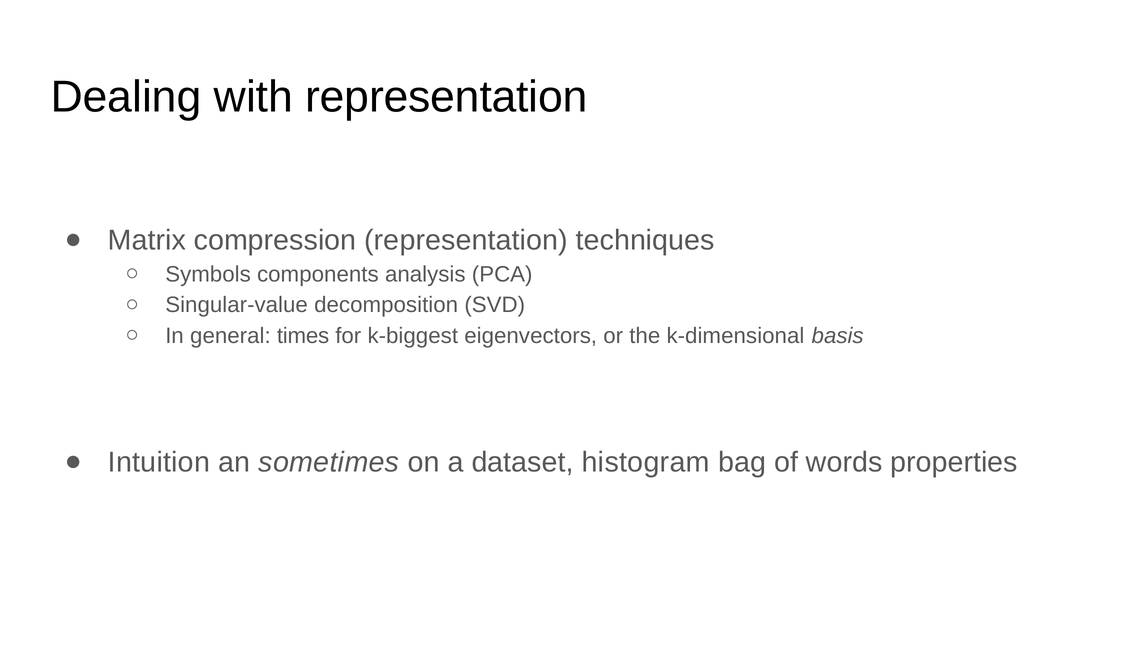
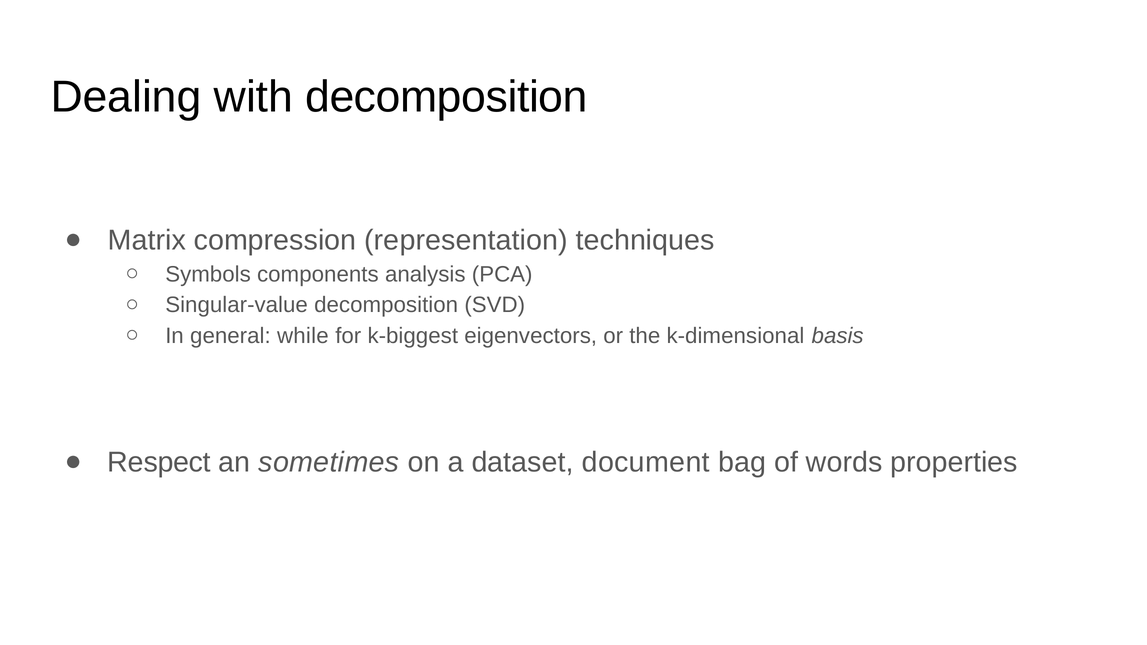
with representation: representation -> decomposition (446, 97)
times: times -> while (303, 336)
Intuition: Intuition -> Respect (159, 463)
histogram: histogram -> document (646, 463)
